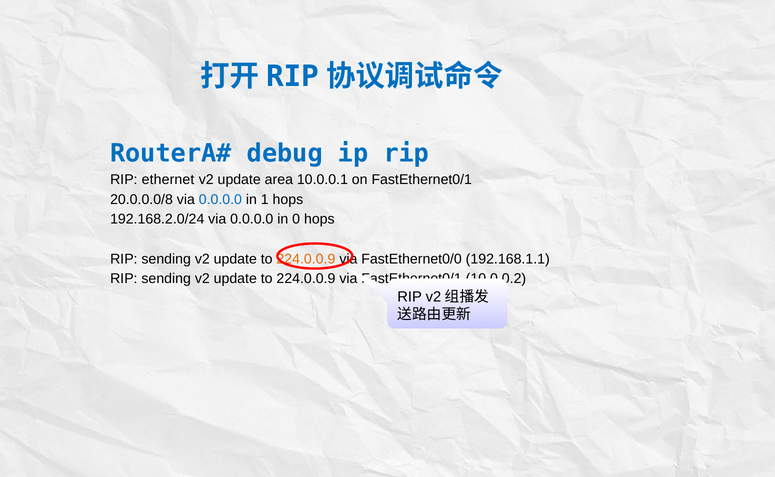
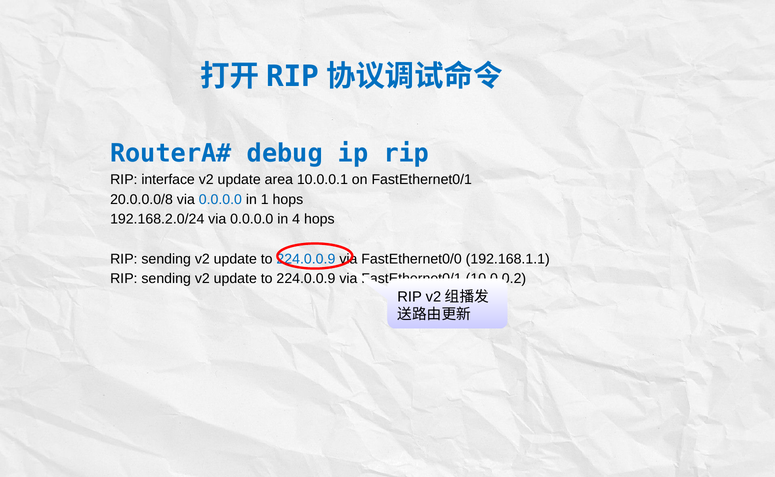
ethernet: ethernet -> interface (168, 180)
0: 0 -> 4 (296, 219)
224.0.0.9 colour: orange -> blue (306, 259)
